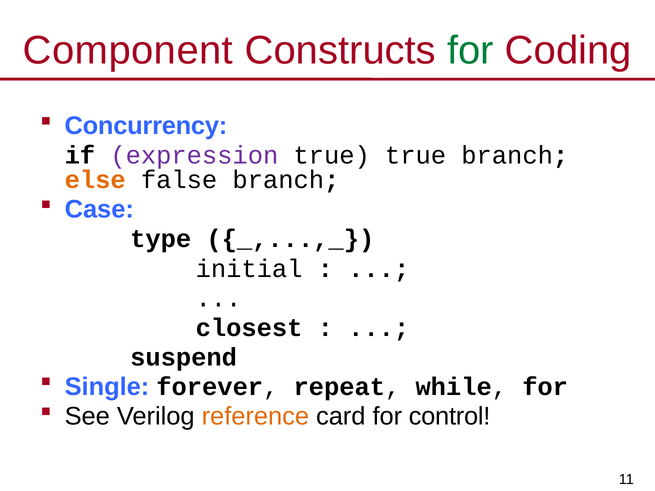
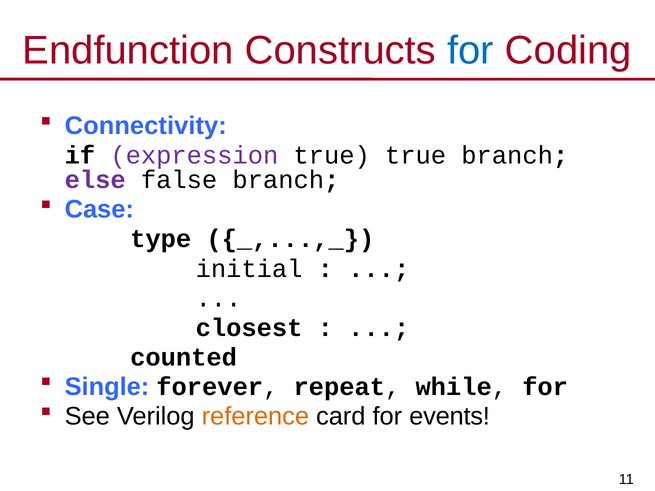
Component: Component -> Endfunction (128, 51)
for colour: green -> blue (470, 51)
Concurrency: Concurrency -> Connectivity (146, 126)
else colour: orange -> purple (95, 180)
suspend: suspend -> counted (184, 358)
control: control -> events (450, 417)
